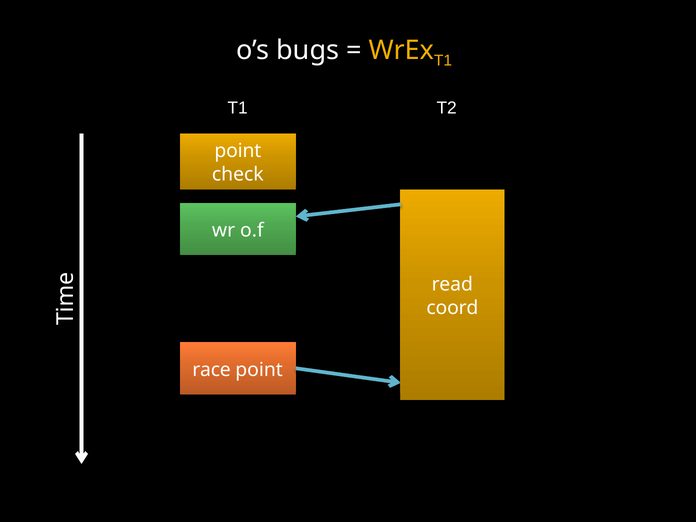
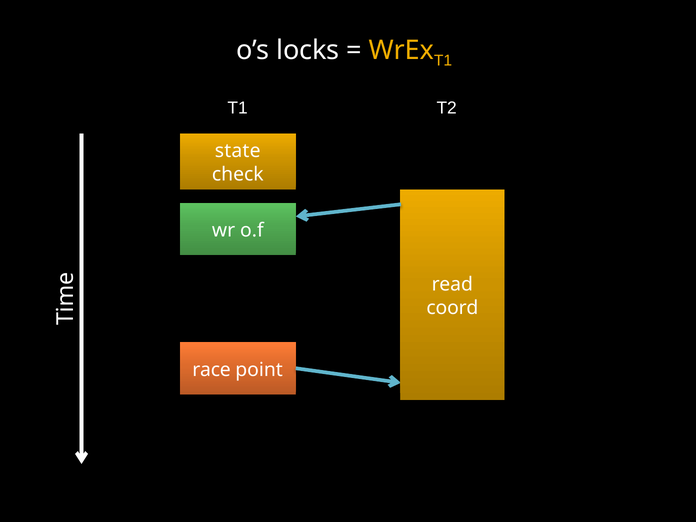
bugs: bugs -> locks (308, 50)
point: point -> state (238, 151)
